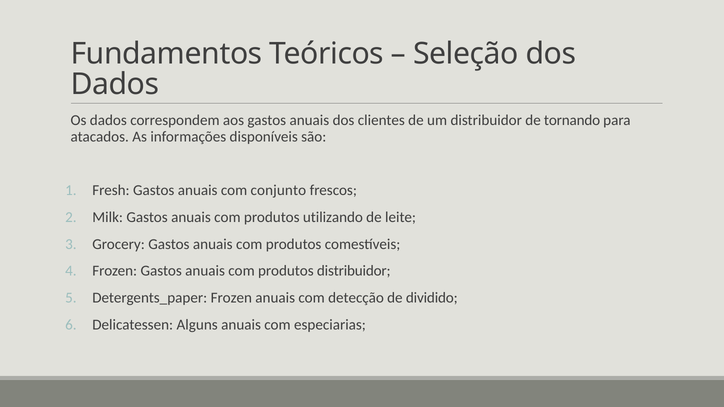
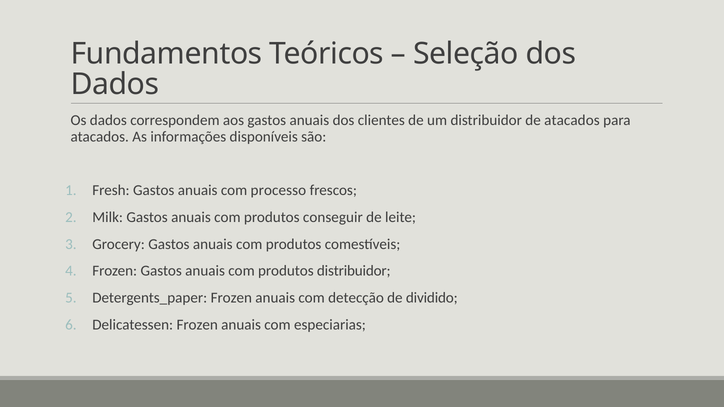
de tornando: tornando -> atacados (572, 120)
conjunto: conjunto -> processo (278, 190)
utilizando: utilizando -> conseguir (333, 217)
Delicatessen Alguns: Alguns -> Frozen (197, 325)
